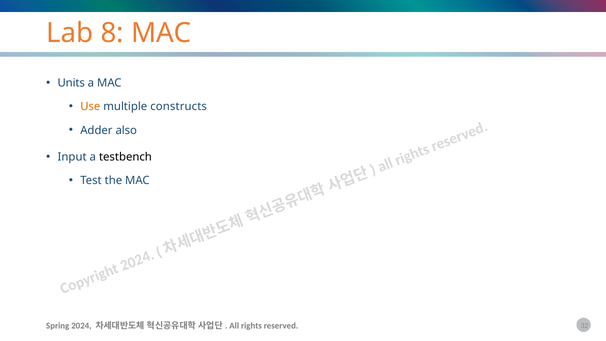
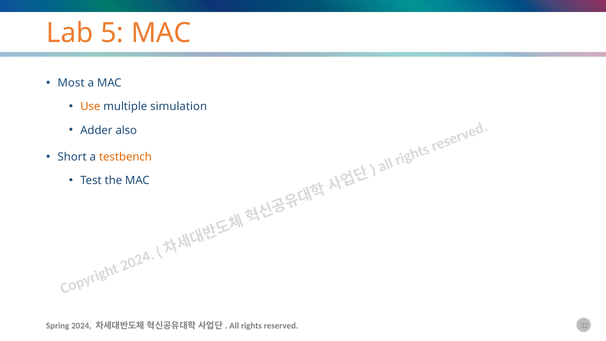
8: 8 -> 5 (112, 33)
Units: Units -> Most (71, 83)
constructs: constructs -> simulation (179, 107)
Input: Input -> Short (72, 157)
testbench colour: black -> orange (125, 157)
